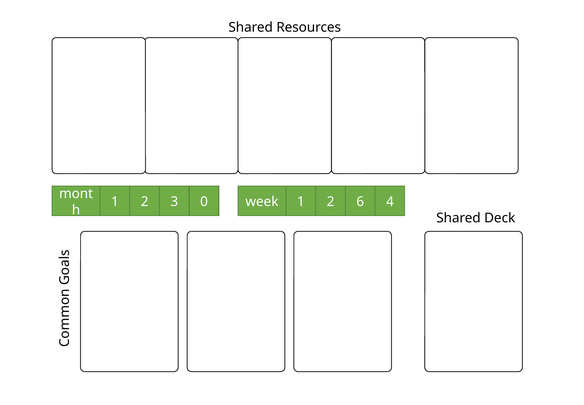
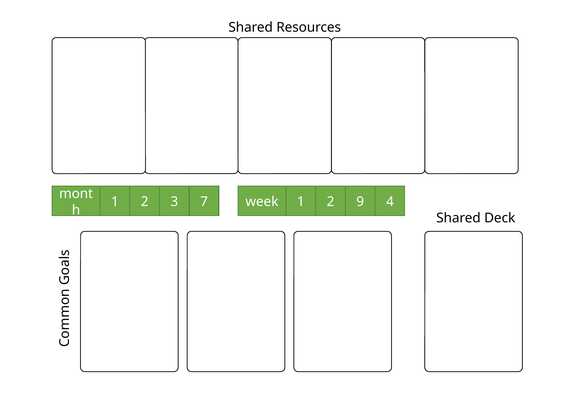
0: 0 -> 7 (204, 202)
6: 6 -> 9 (360, 202)
